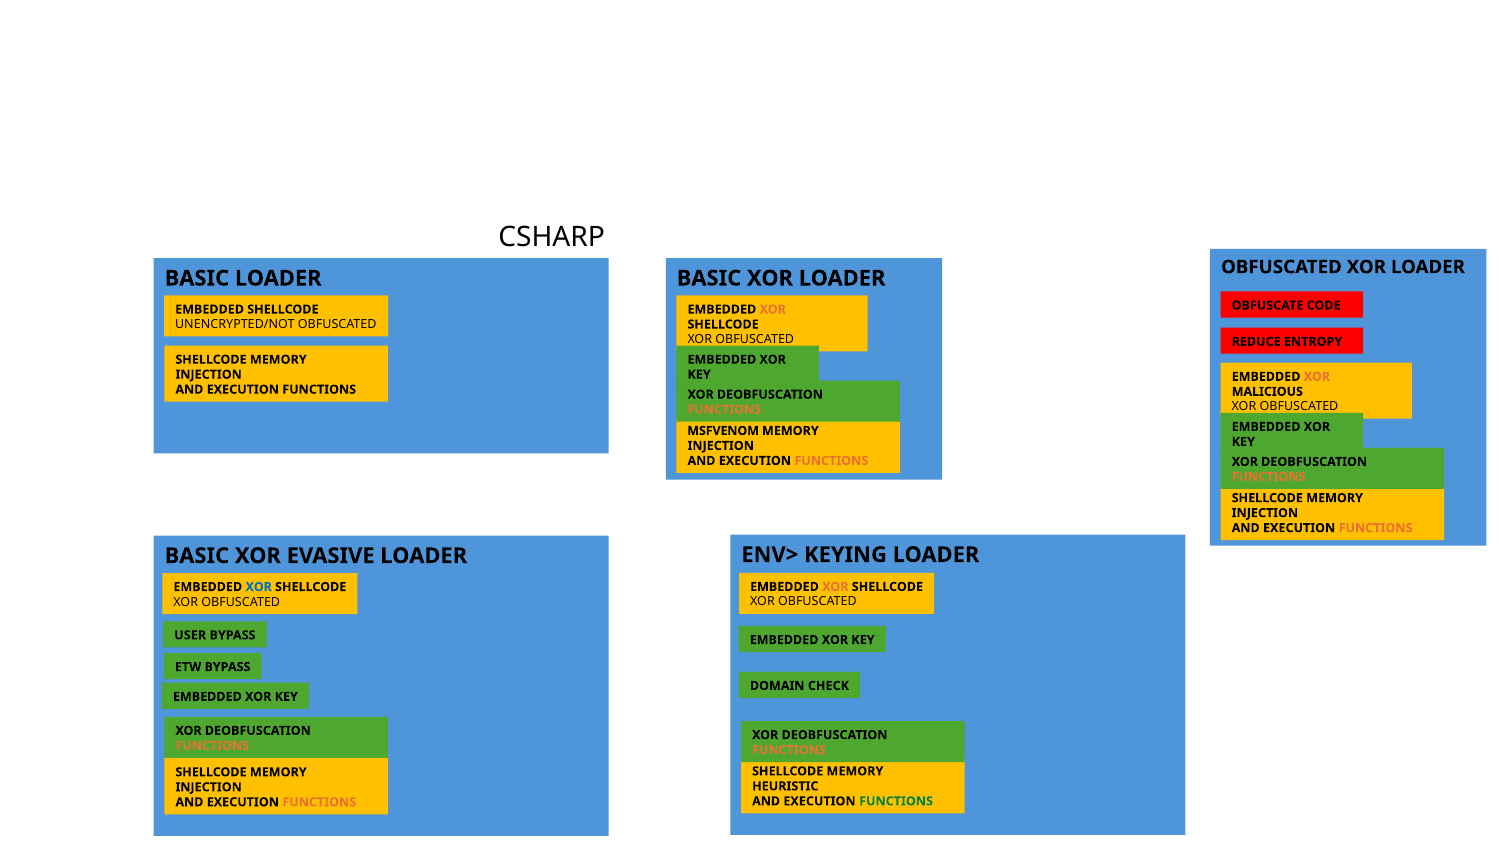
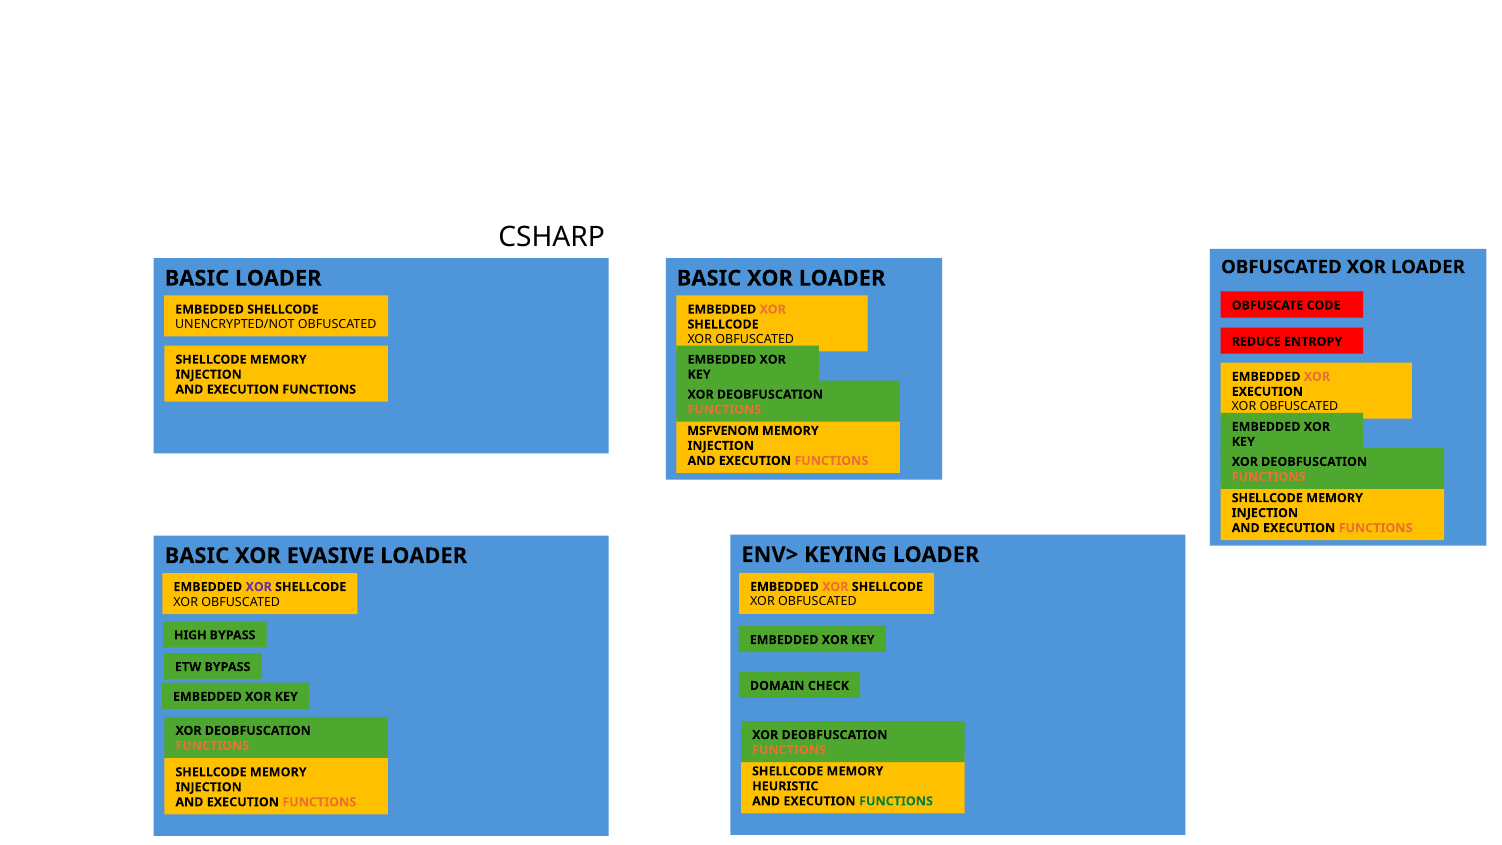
MALICIOUS: MALICIOUS -> EXECUTION (1267, 392)
XOR colour: blue -> purple (259, 587)
USER: USER -> HIGH (190, 635)
